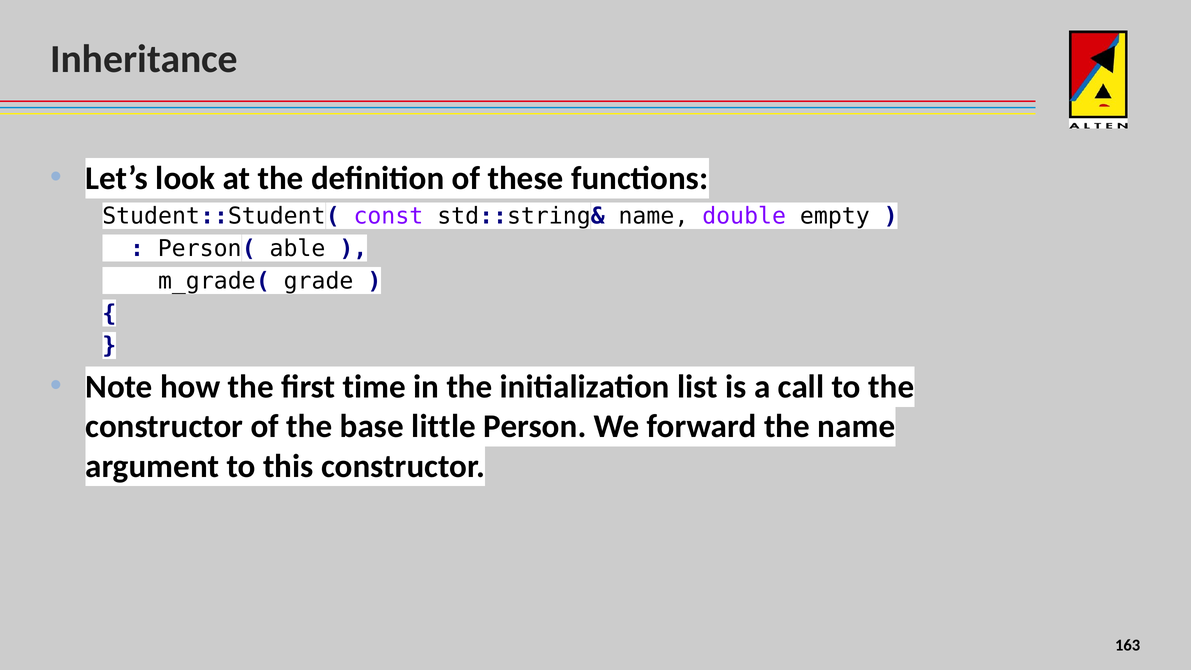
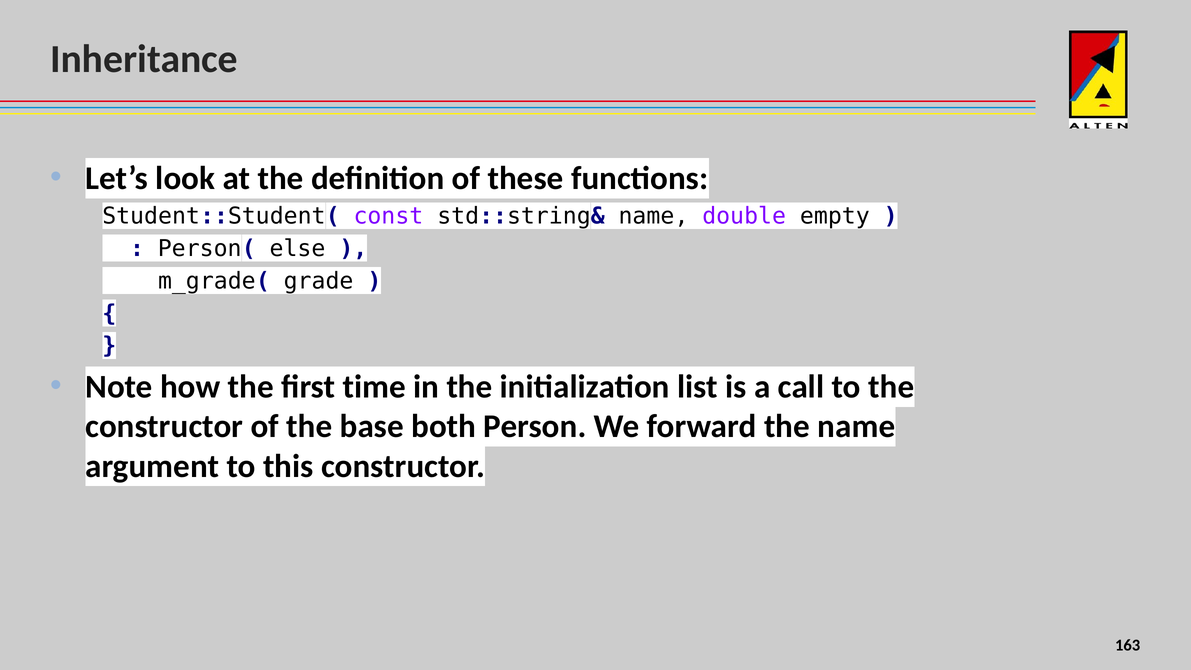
able: able -> else (297, 249)
little: little -> both (444, 427)
